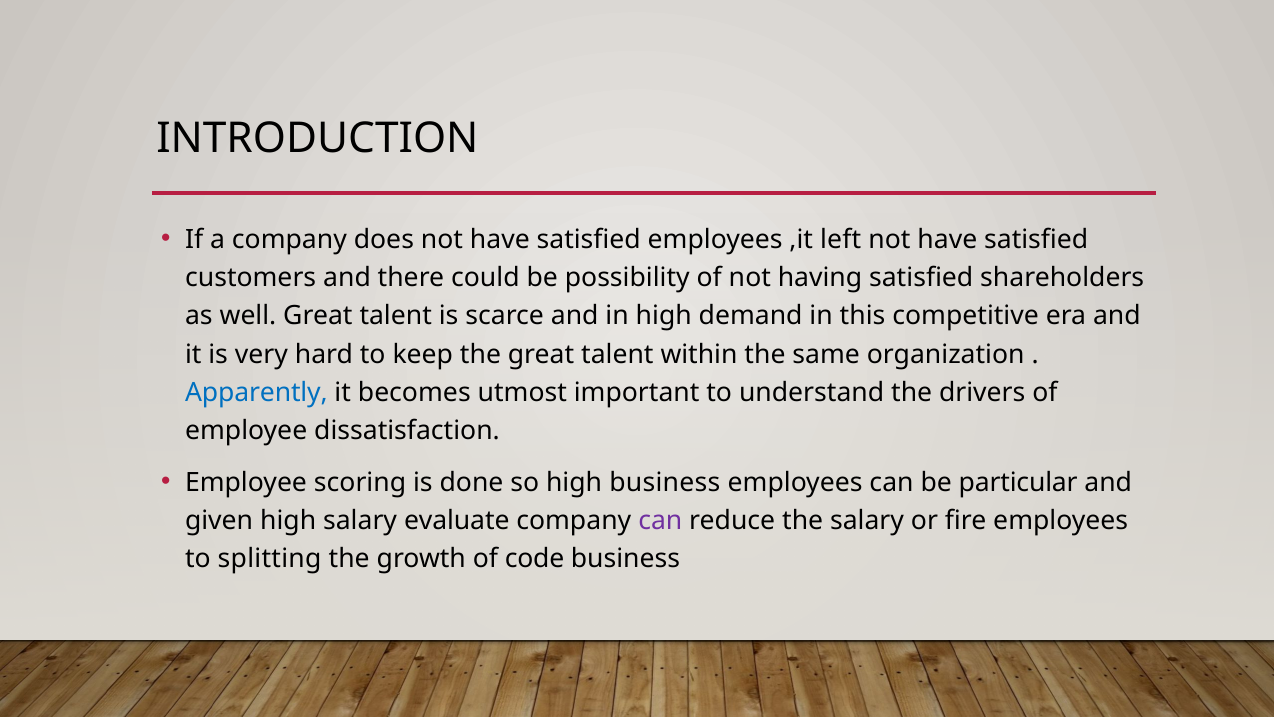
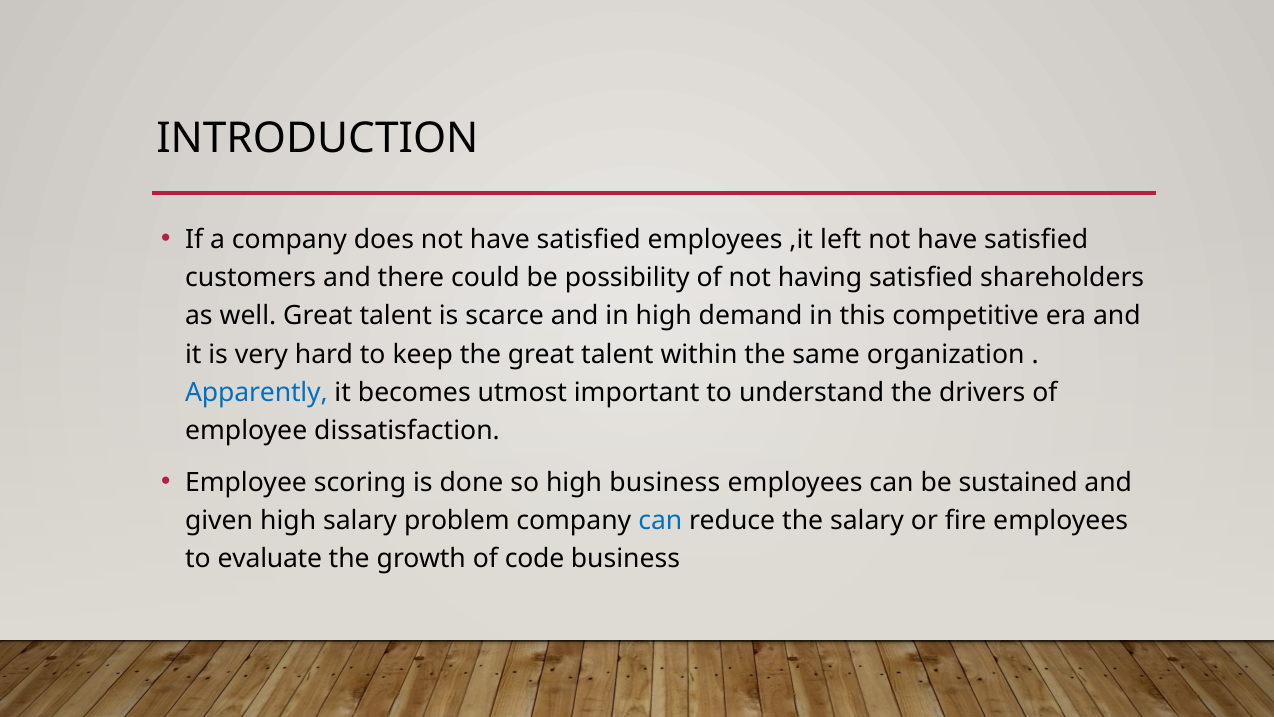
particular: particular -> sustained (1018, 482)
evaluate: evaluate -> problem (457, 520)
can colour: purple -> blue (660, 520)
splitting: splitting -> evaluate (270, 559)
